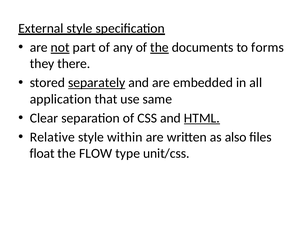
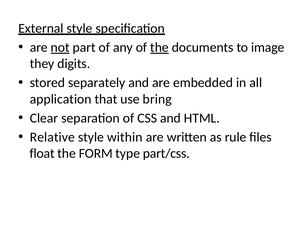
forms: forms -> image (268, 48)
there: there -> digits (74, 64)
separately underline: present -> none (97, 83)
same: same -> bring (157, 99)
HTML underline: present -> none (202, 118)
also: also -> rule (236, 137)
FLOW: FLOW -> FORM (96, 154)
unit/css: unit/css -> part/css (166, 154)
